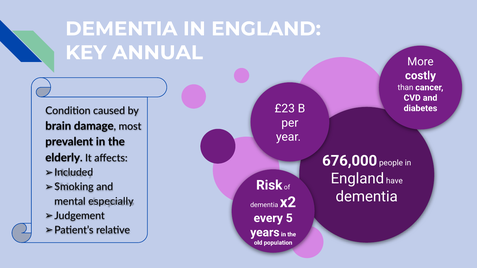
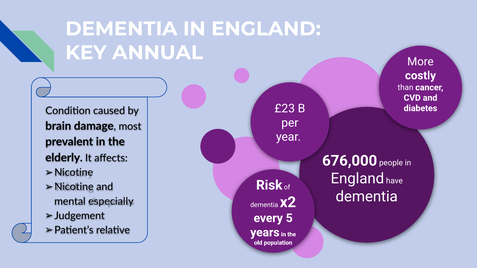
Included: Included -> Nicotine (74, 173)
Smoking: Smoking -> Nicotine (74, 187)
